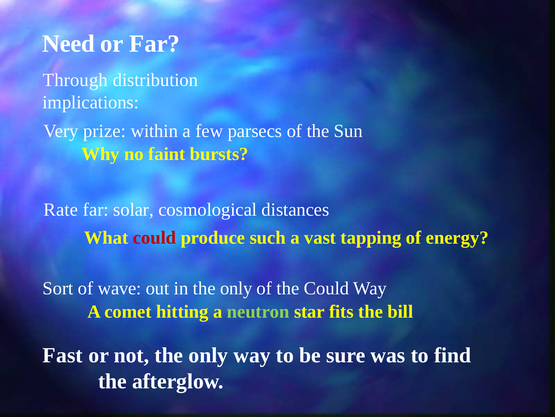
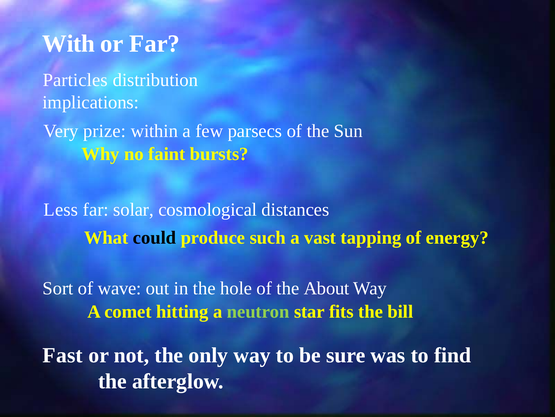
Need: Need -> With (69, 44)
Through: Through -> Particles (75, 80)
Rate: Rate -> Less (61, 209)
could colour: red -> black (155, 237)
in the only: only -> hole (236, 288)
the Could: Could -> About (327, 288)
